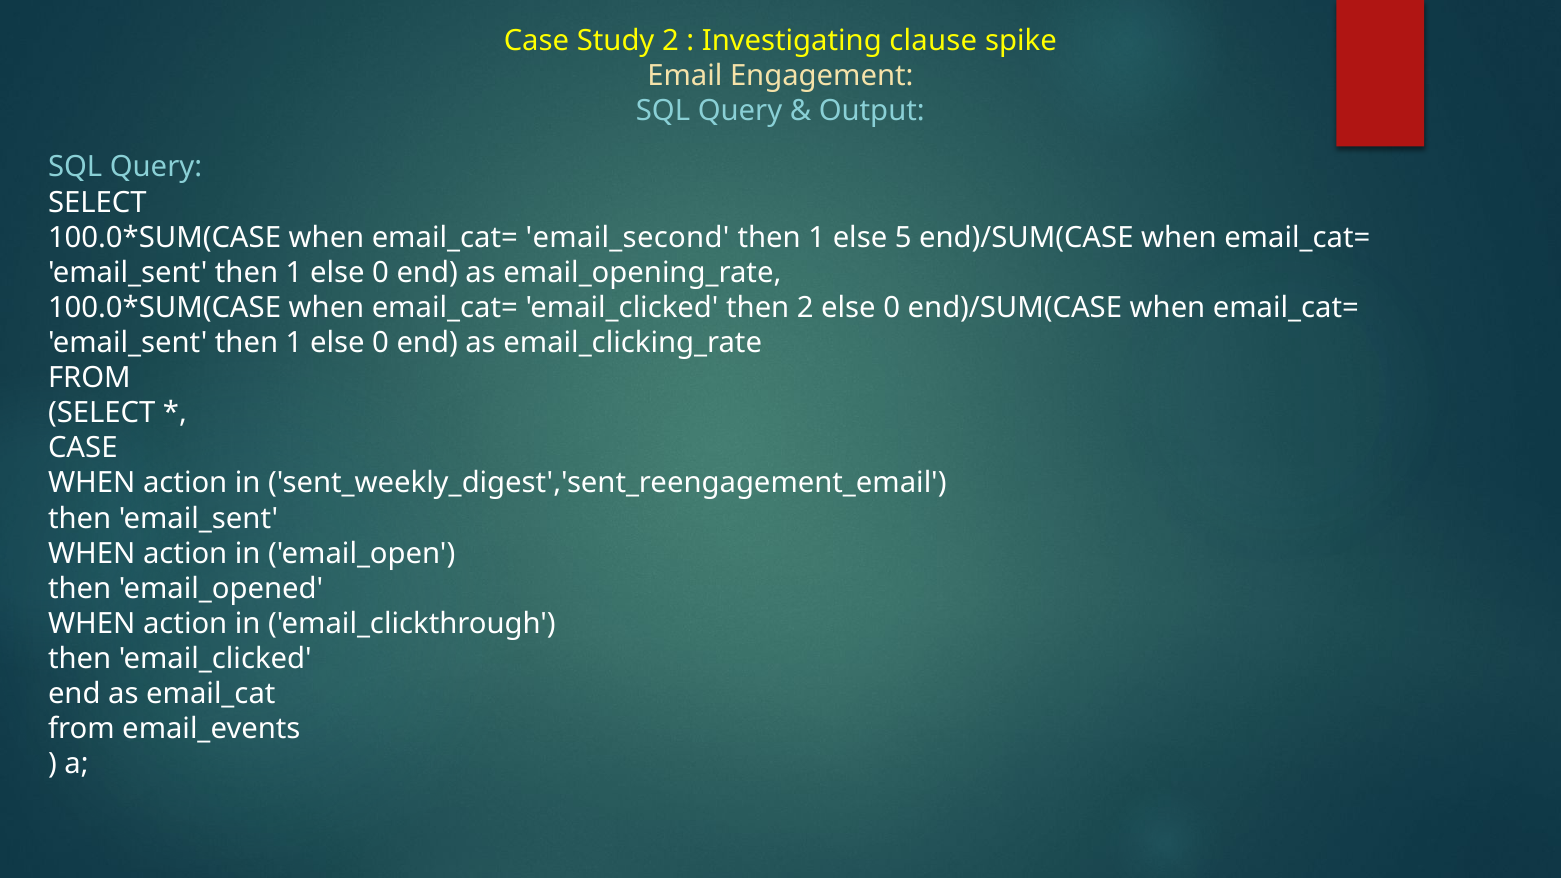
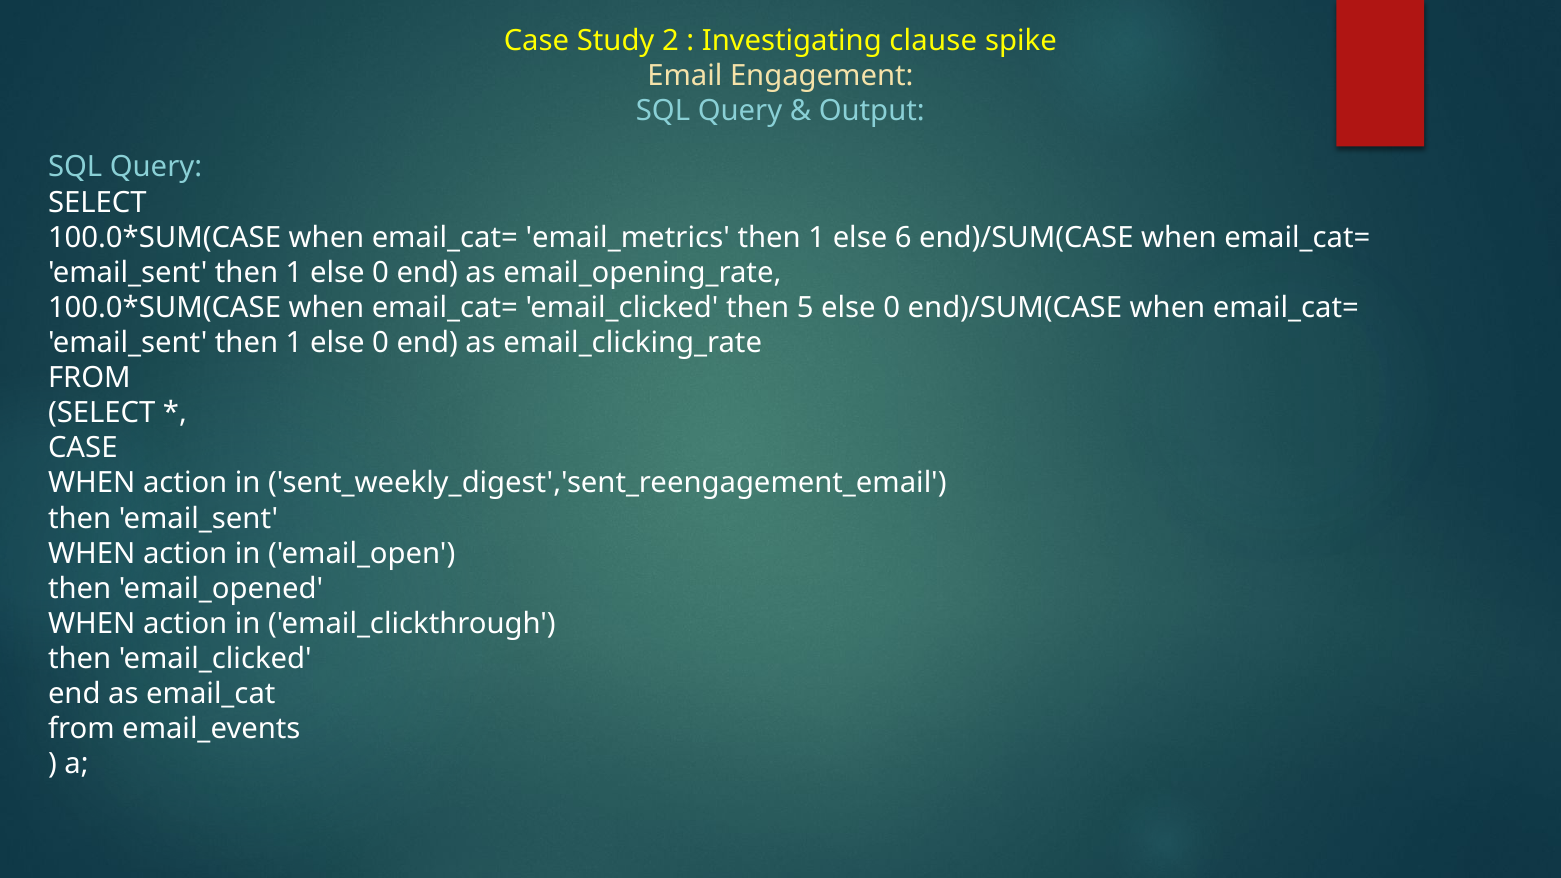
email_second: email_second -> email_metrics (628, 237)
5: 5 -> 6 (903, 237)
then 2: 2 -> 5 (805, 308)
